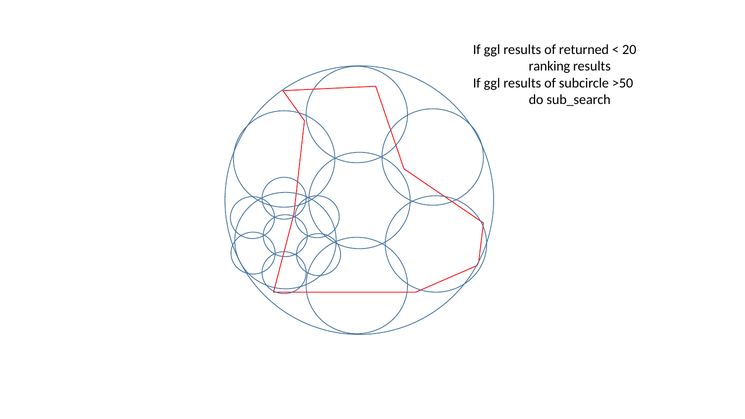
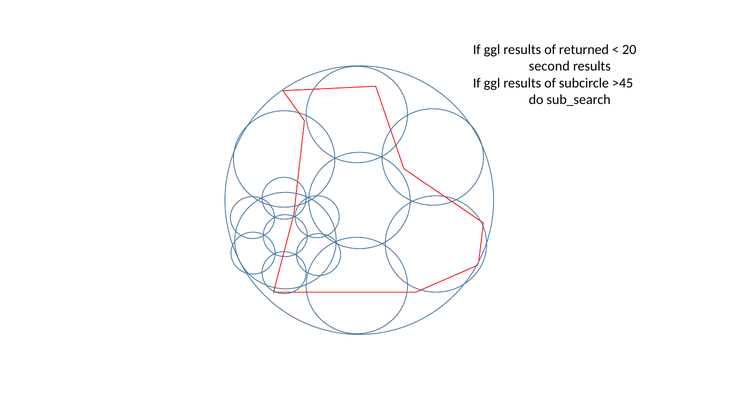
ranking: ranking -> second (549, 66)
>50: >50 -> >45 (623, 83)
